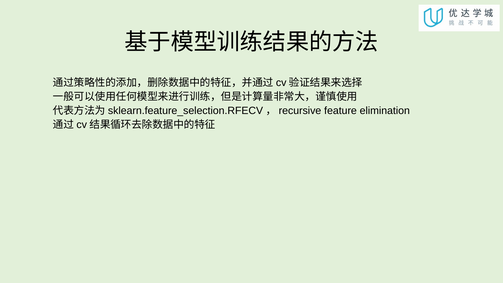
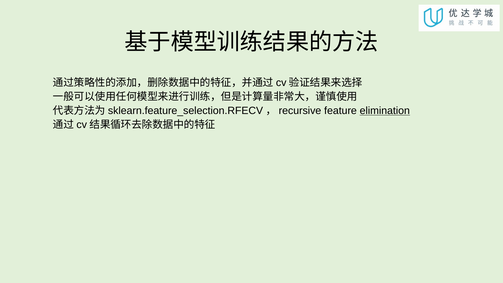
elimination underline: none -> present (385, 111)
